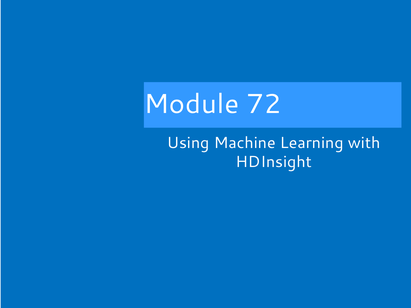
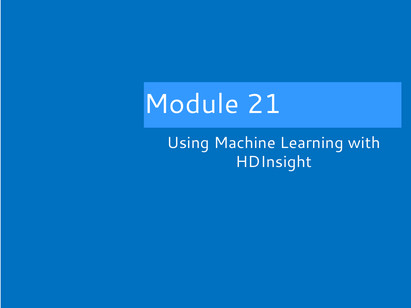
72: 72 -> 21 (264, 104)
